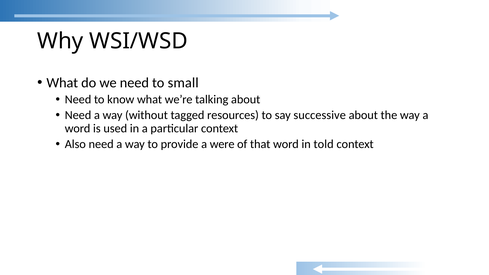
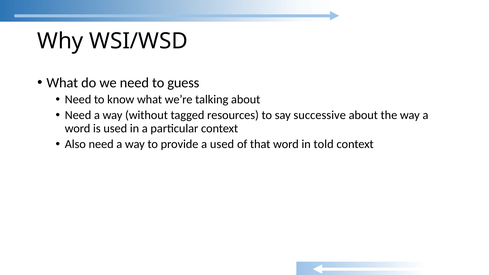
small: small -> guess (183, 83)
a were: were -> used (222, 144)
